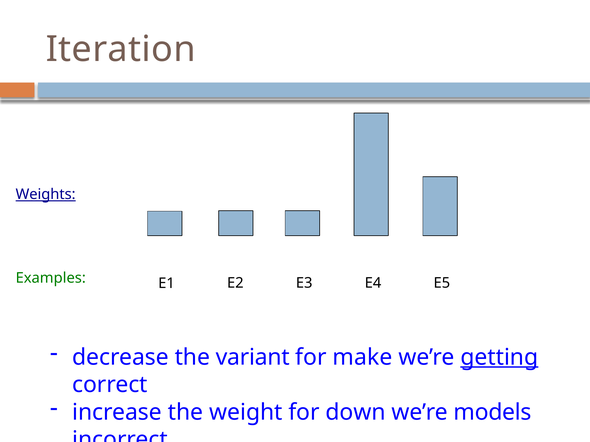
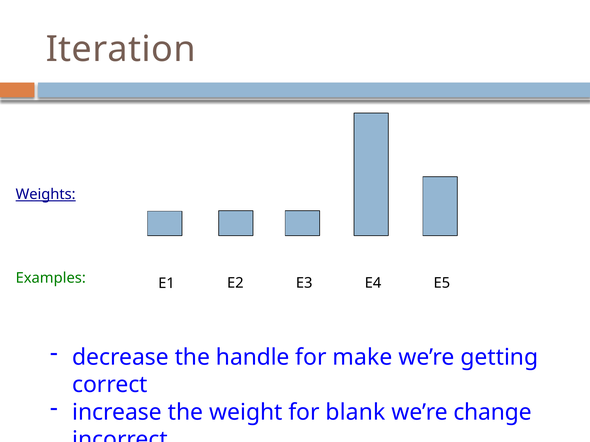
variant: variant -> handle (253, 358)
getting underline: present -> none (499, 358)
down: down -> blank (356, 413)
models: models -> change (493, 413)
